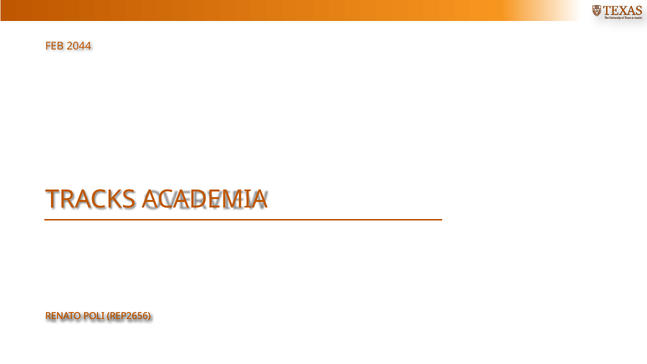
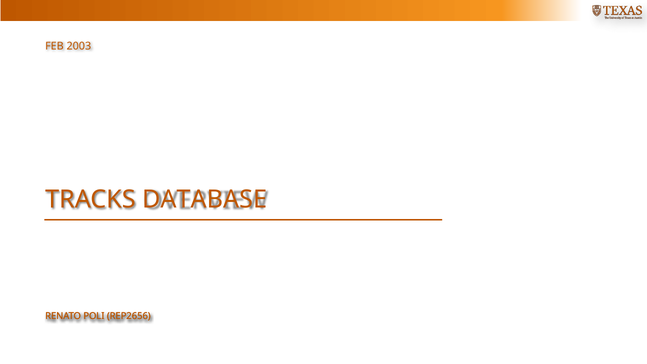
2044: 2044 -> 2003 (79, 46)
ACADEMIA: ACADEMIA -> DATABASE (205, 200)
